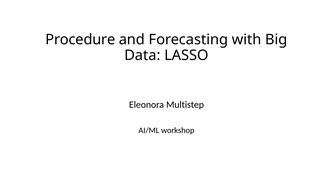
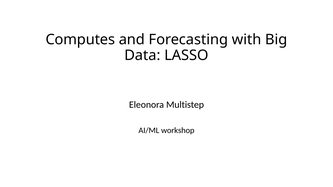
Procedure: Procedure -> Computes (80, 40)
